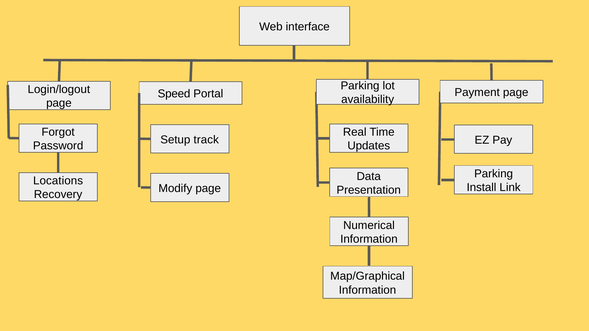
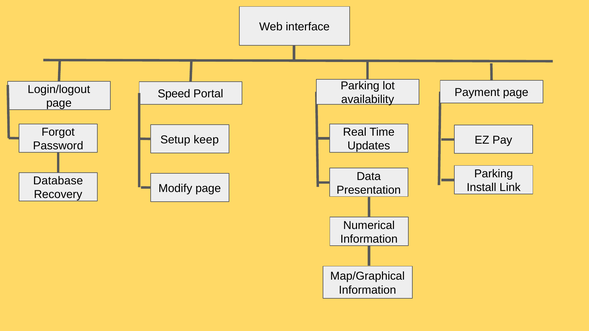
track: track -> keep (206, 140)
Locations: Locations -> Database (58, 181)
